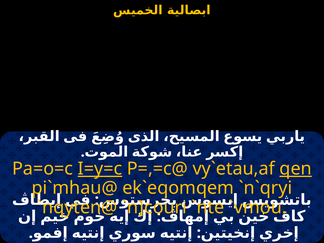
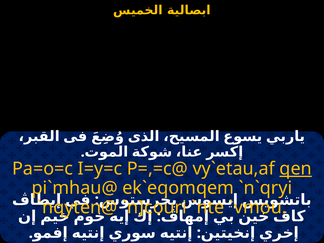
I=y=c underline: present -> none (100, 169)
